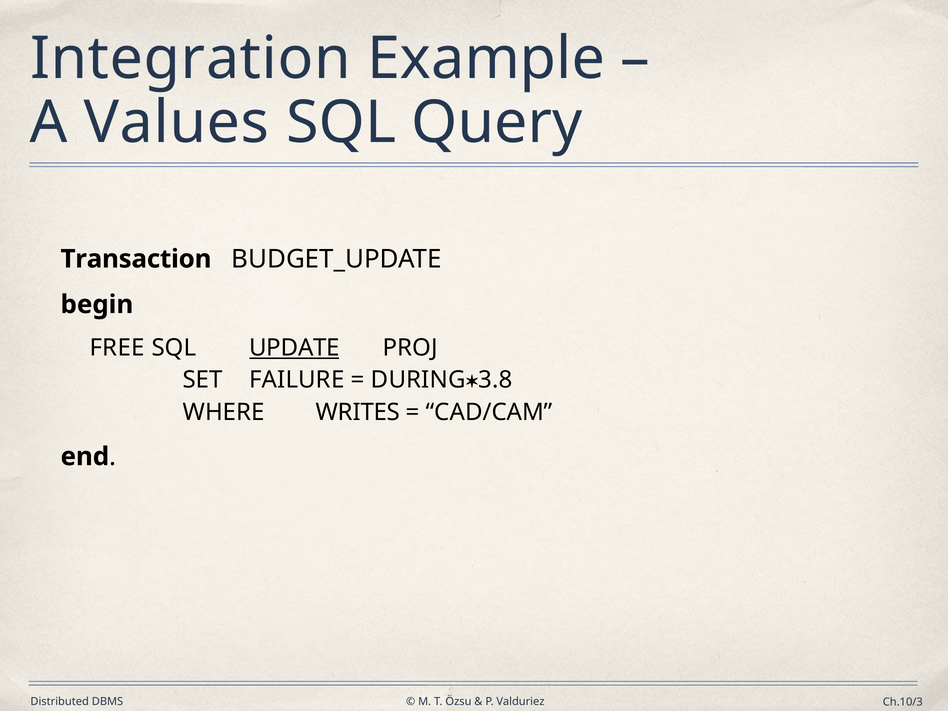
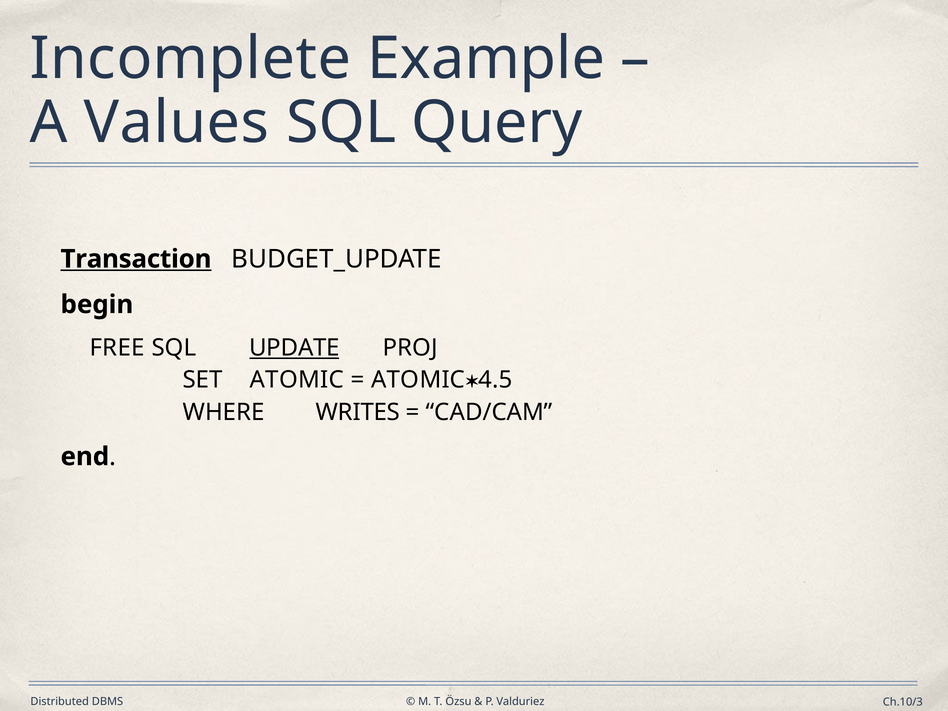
Integration: Integration -> Incomplete (190, 59)
Transaction underline: none -> present (136, 259)
SET FAILURE: FAILURE -> ATOMIC (297, 380)
DURING: DURING -> ATOMIC (418, 380)
3.8: 3.8 -> 4.5 (495, 380)
